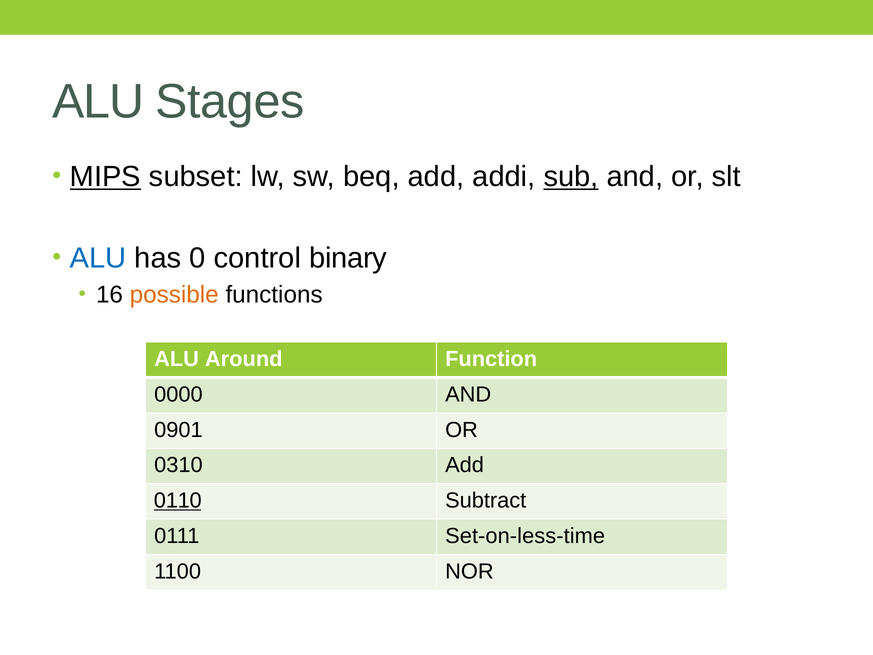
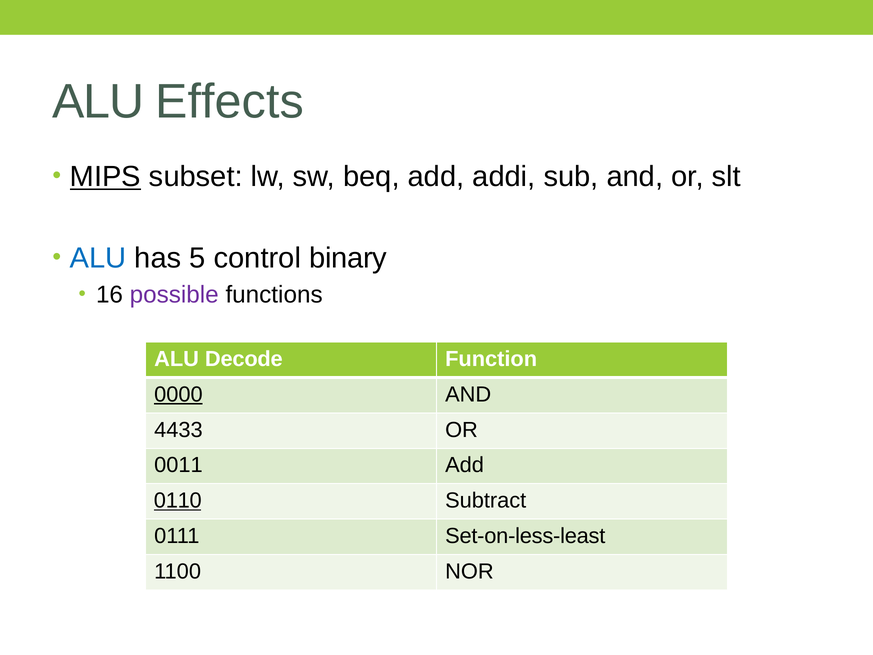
Stages: Stages -> Effects (230, 102)
sub underline: present -> none (571, 177)
0: 0 -> 5 (198, 258)
possible colour: orange -> purple (174, 295)
Around: Around -> Decode (244, 359)
0000 underline: none -> present (178, 394)
0901: 0901 -> 4433 (178, 430)
0310: 0310 -> 0011 (178, 465)
Set-on-less-time: Set-on-less-time -> Set-on-less-least (525, 536)
